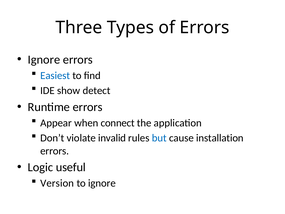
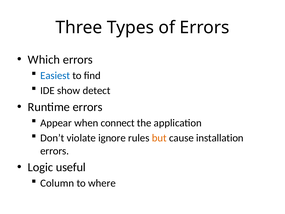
Ignore: Ignore -> Which (44, 60)
invalid: invalid -> ignore (112, 138)
but colour: blue -> orange (159, 138)
Version: Version -> Column (57, 183)
to ignore: ignore -> where (102, 183)
